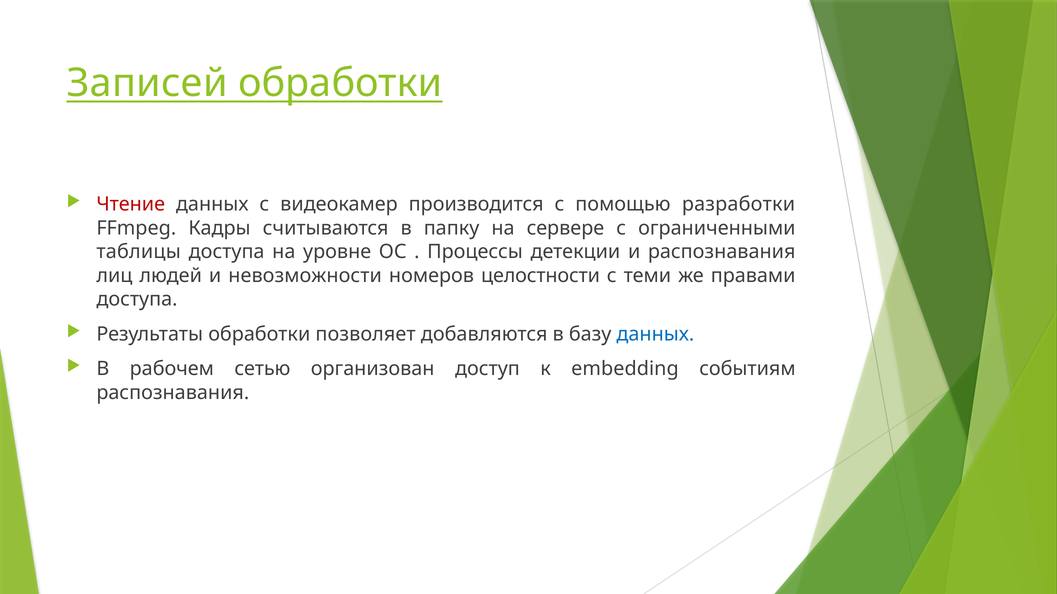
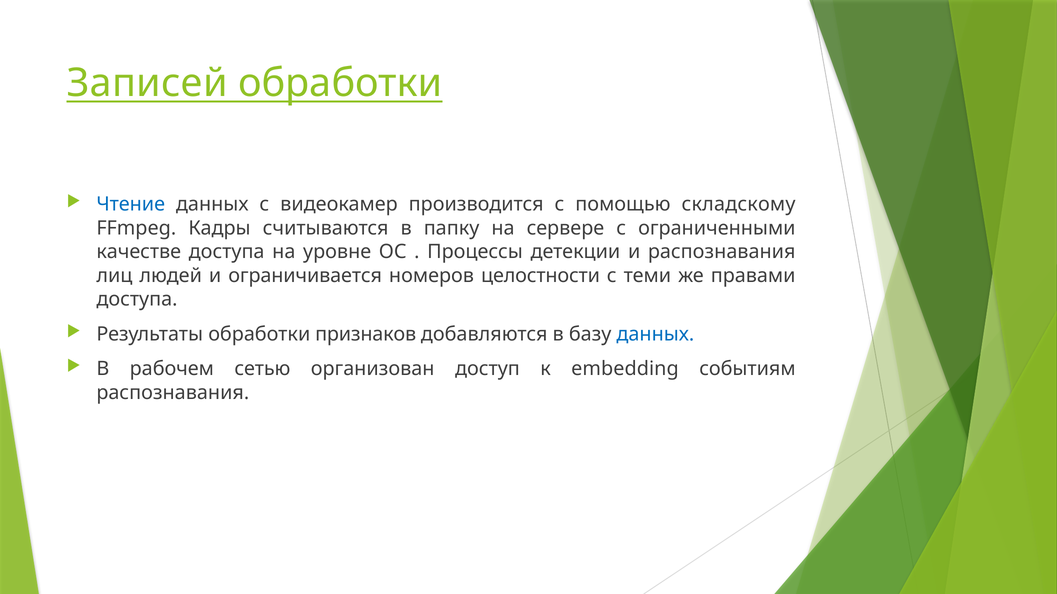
Чтение colour: red -> blue (131, 205)
разработки: разработки -> складскому (739, 205)
таблицы: таблицы -> качестве (139, 252)
невозможности: невозможности -> ограничивается (305, 276)
позволяет: позволяет -> признаков (366, 334)
